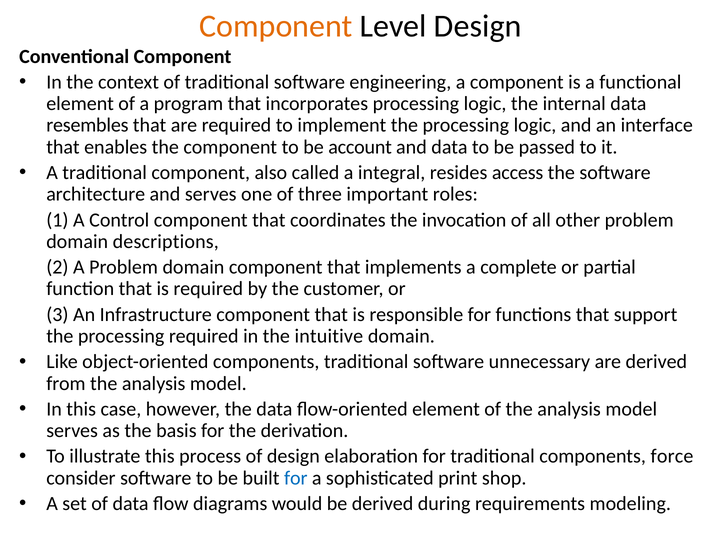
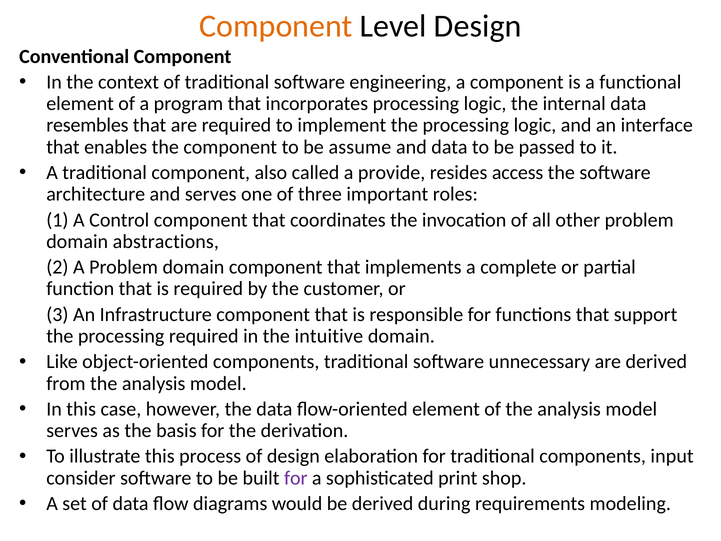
account: account -> assume (360, 147)
integral: integral -> provide (392, 173)
descriptions: descriptions -> abstractions (166, 241)
force: force -> input (672, 456)
for colour: blue -> purple (296, 478)
